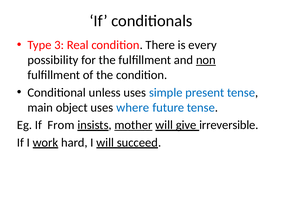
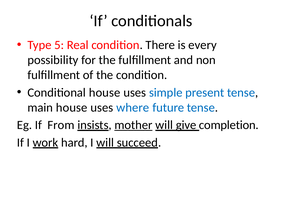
3: 3 -> 5 (59, 45)
non underline: present -> none (206, 60)
Conditional unless: unless -> house (105, 93)
main object: object -> house (72, 108)
irreversible: irreversible -> completion (229, 125)
